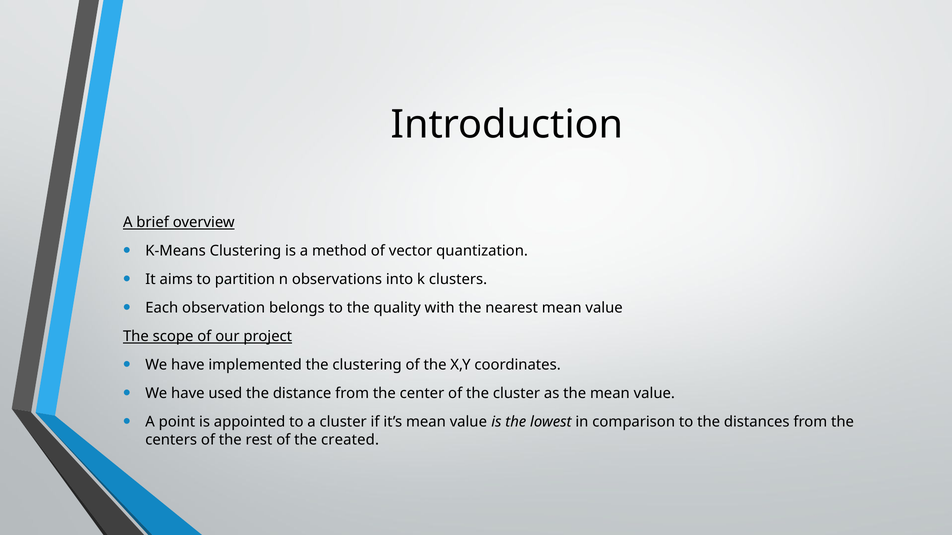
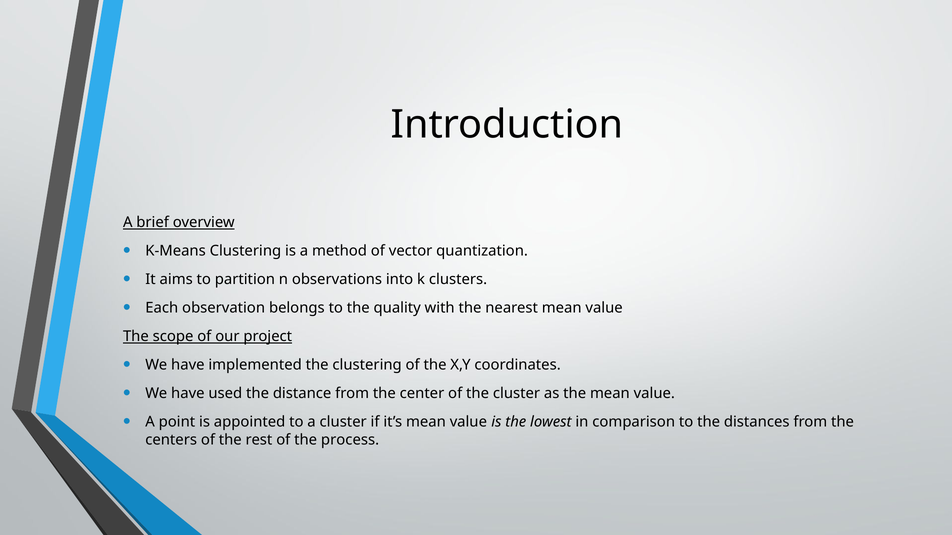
created: created -> process (350, 440)
